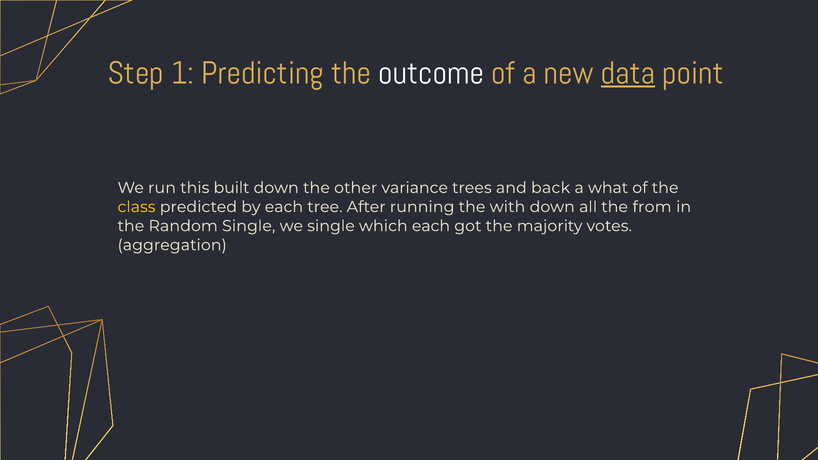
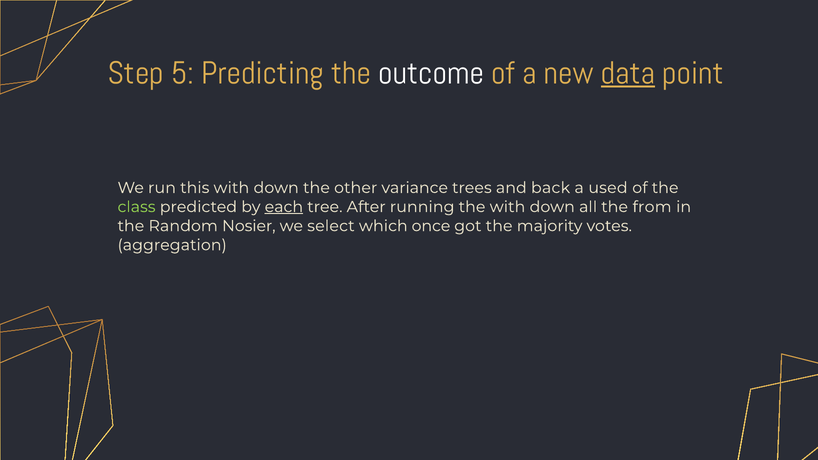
1: 1 -> 5 (183, 73)
this built: built -> with (231, 188)
what: what -> used (608, 188)
class colour: yellow -> light green (137, 207)
each underline: none -> present (284, 207)
Random Single: Single -> Nosier (249, 226)
we single: single -> select (331, 226)
which each: each -> once (431, 226)
